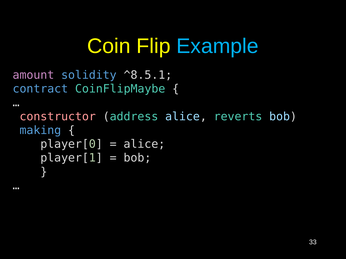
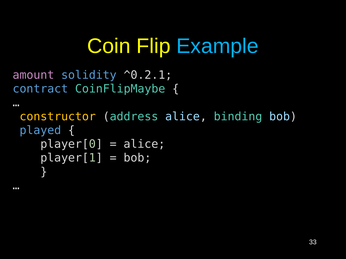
^8.5.1: ^8.5.1 -> ^0.2.1 (148, 75)
constructor colour: pink -> yellow (58, 117)
reverts: reverts -> binding (238, 117)
making: making -> played (40, 131)
